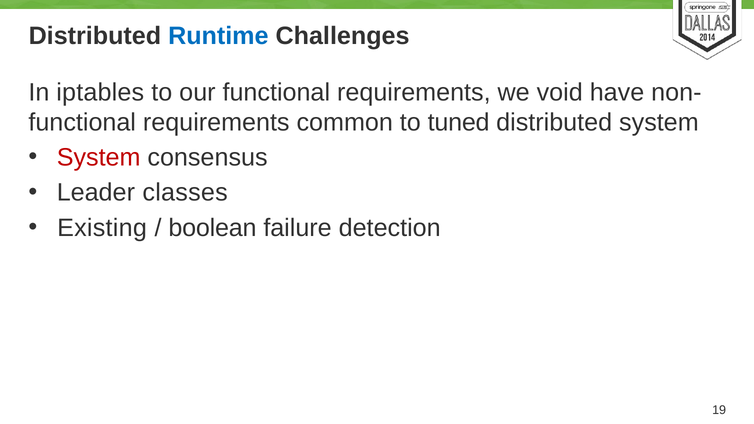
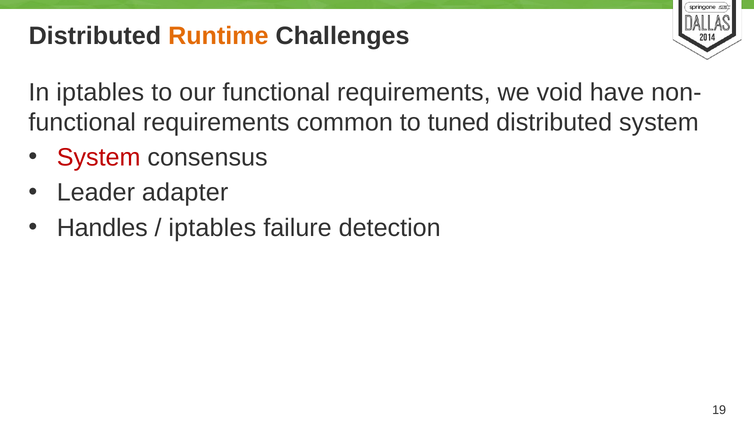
Runtime colour: blue -> orange (218, 36)
classes: classes -> adapter (185, 193)
Existing: Existing -> Handles (102, 228)
boolean: boolean -> iptables (212, 228)
